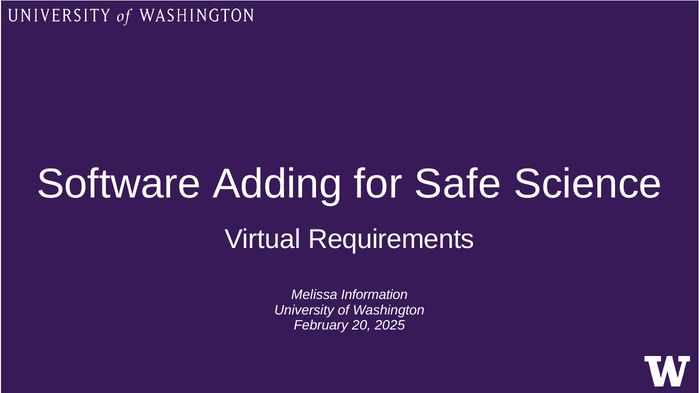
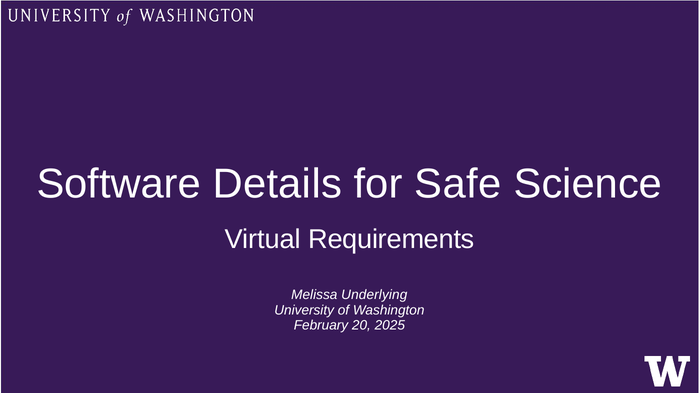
Adding: Adding -> Details (277, 184)
Information: Information -> Underlying (374, 295)
